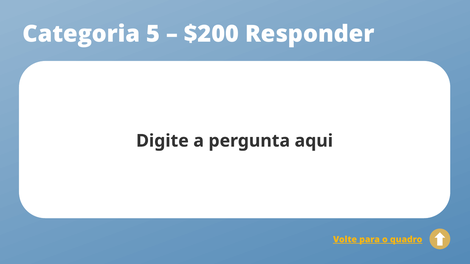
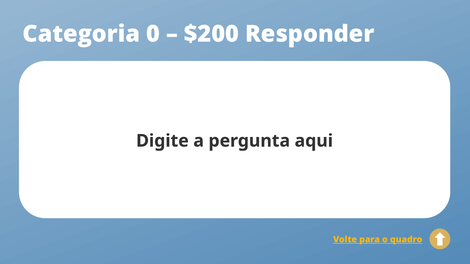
5: 5 -> 0 (153, 34)
